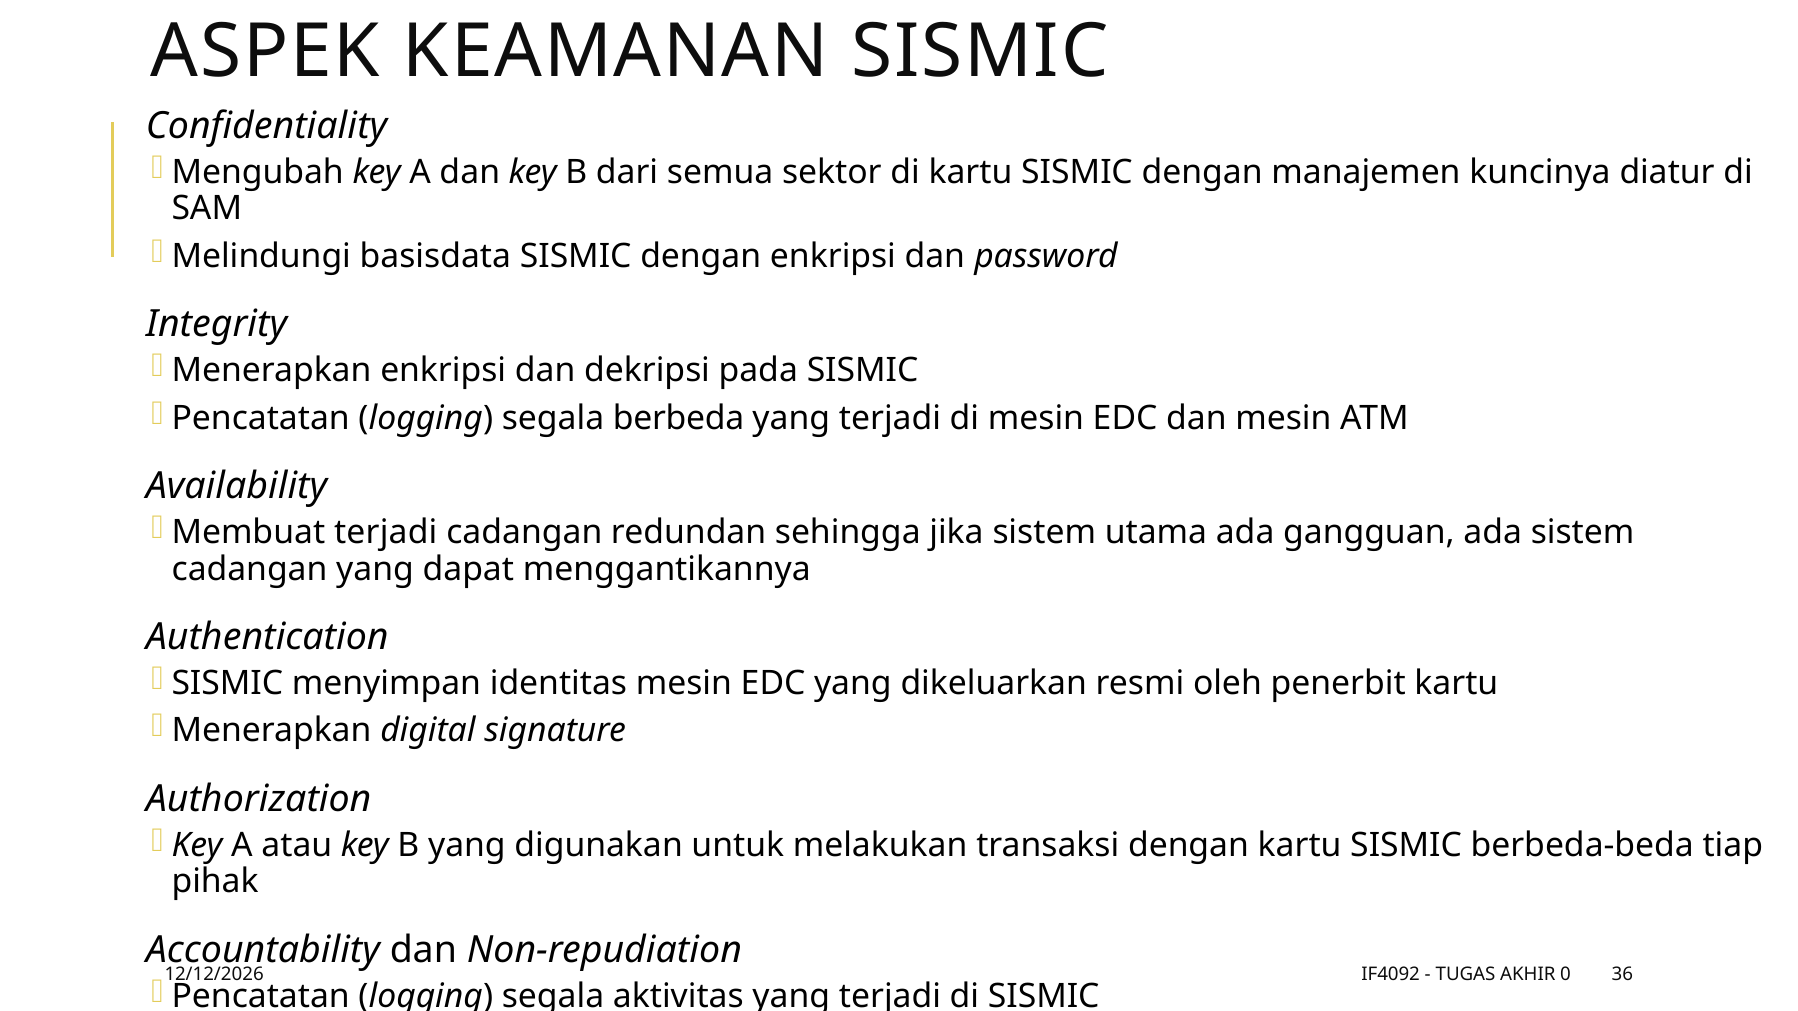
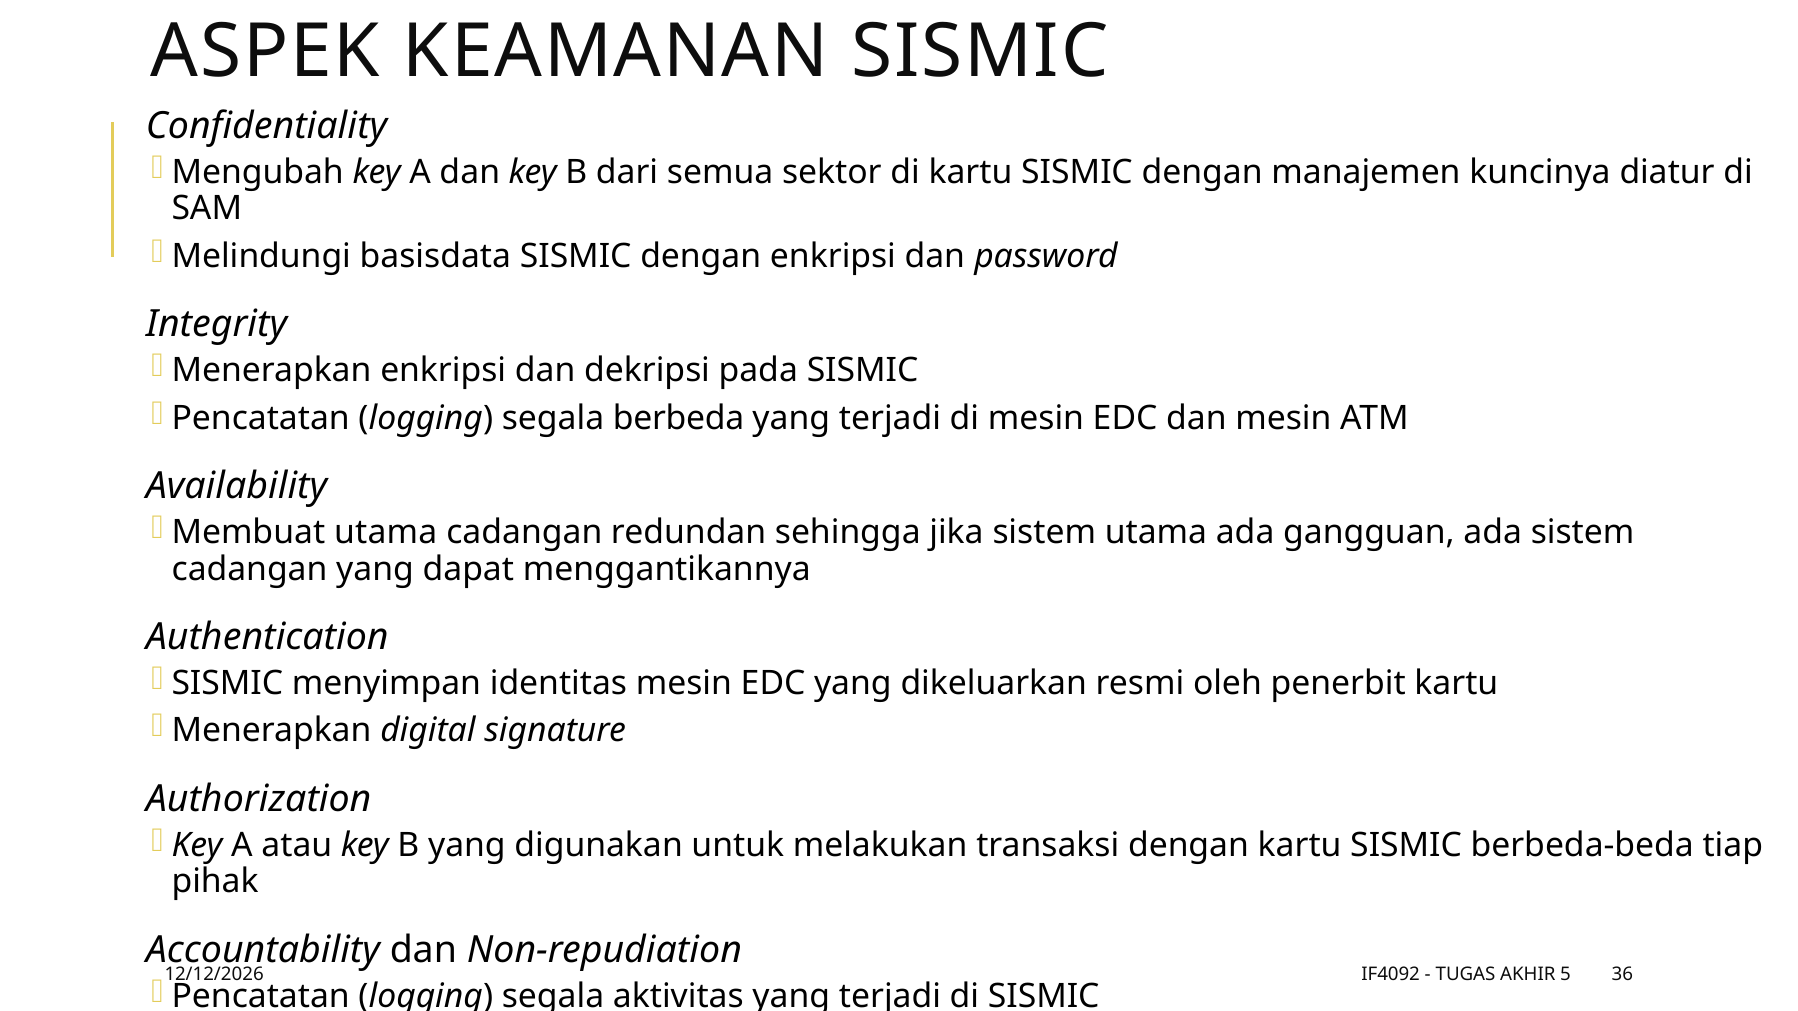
Membuat terjadi: terjadi -> utama (386, 533)
0: 0 -> 5 (1566, 974)
